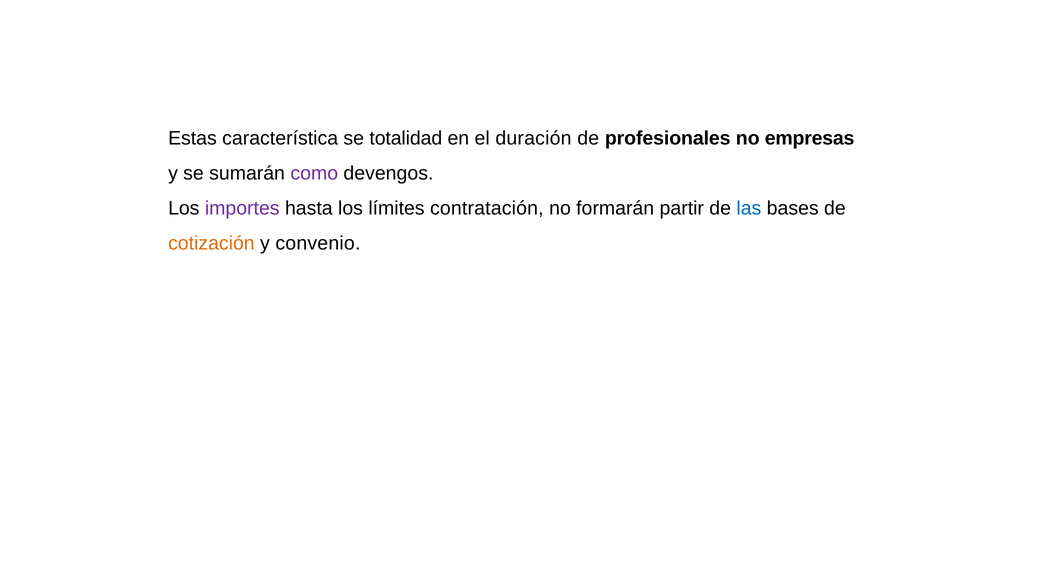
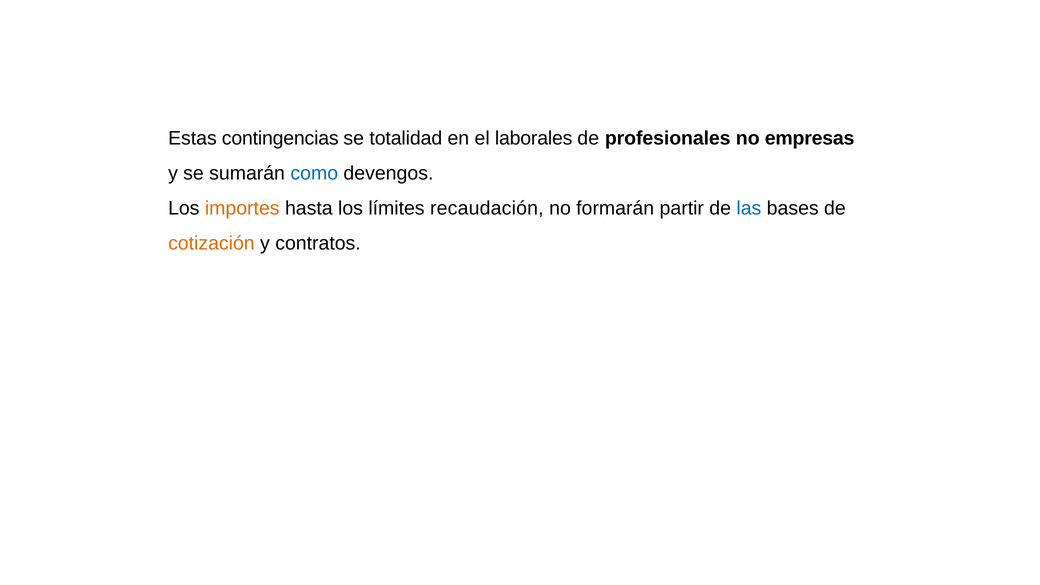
característica: característica -> contingencias (280, 138)
duración: duración -> laborales (534, 138)
como colour: purple -> blue (314, 173)
importes colour: purple -> orange (242, 208)
contratación: contratación -> recaudación (487, 208)
convenio: convenio -> contratos (318, 244)
